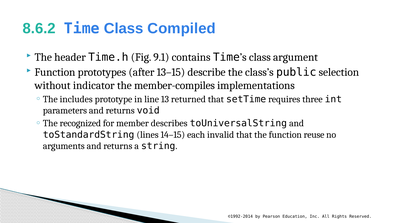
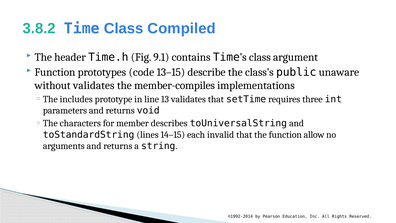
8.6.2: 8.6.2 -> 3.8.2 (39, 29)
after: after -> code (141, 72)
selection: selection -> unaware (339, 72)
without indicator: indicator -> validates (94, 85)
13 returned: returned -> validates (188, 99)
recognized: recognized -> characters (80, 123)
reuse: reuse -> allow (314, 135)
